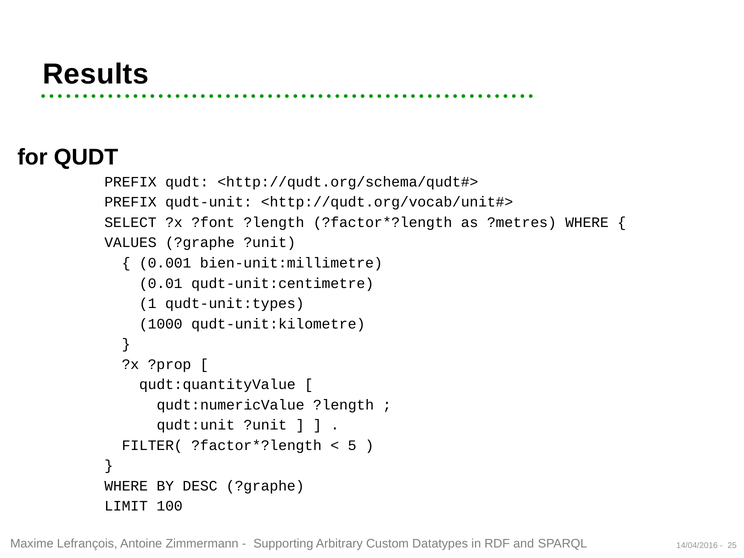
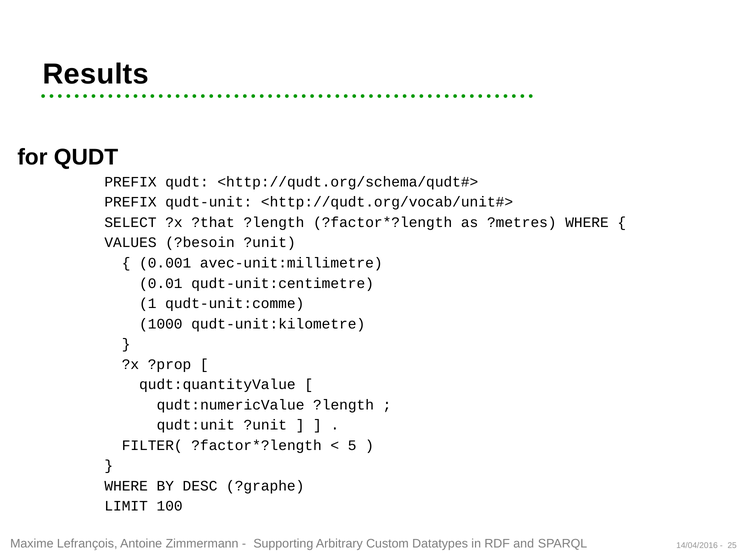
?font: ?font -> ?that (213, 222)
VALUES ?graphe: ?graphe -> ?besoin (200, 243)
bien-unit:millimetre: bien-unit:millimetre -> avec-unit:millimetre (291, 263)
qudt-unit:types: qudt-unit:types -> qudt-unit:comme (235, 304)
